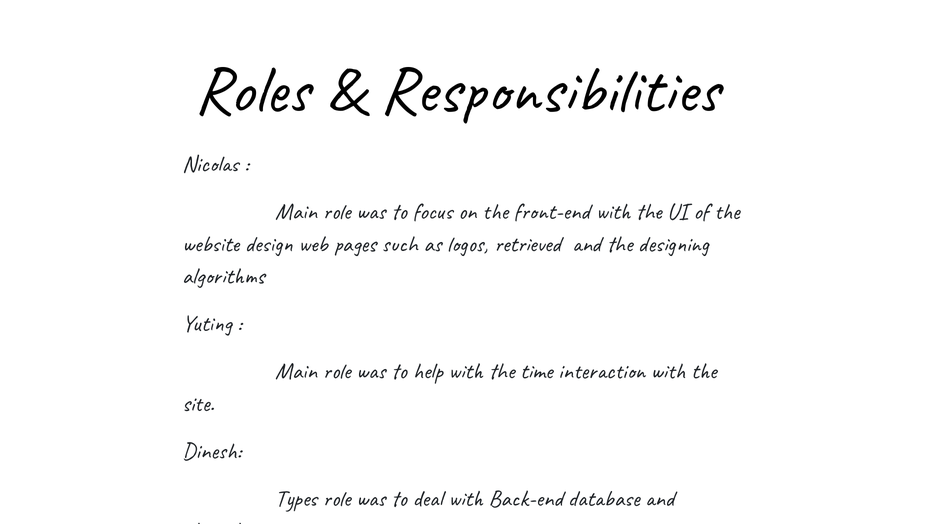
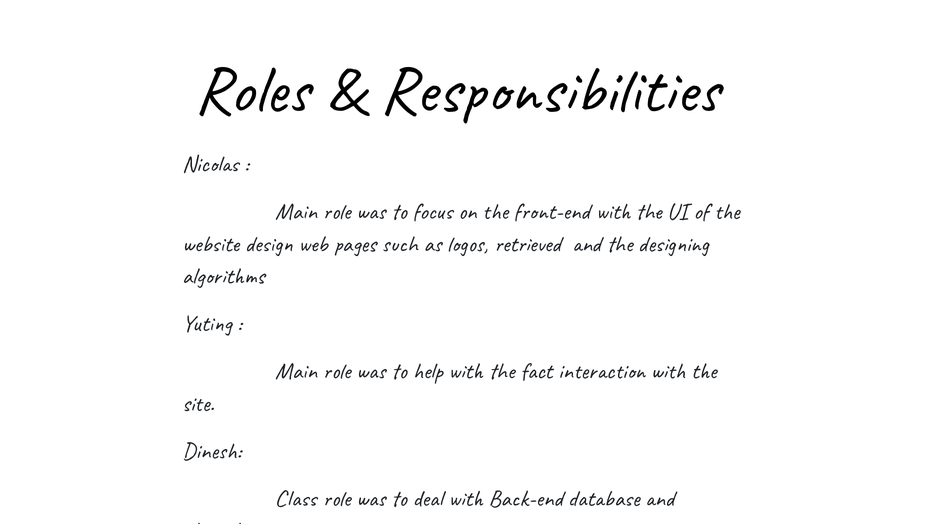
time: time -> fact (536, 371)
Types: Types -> Class (296, 498)
